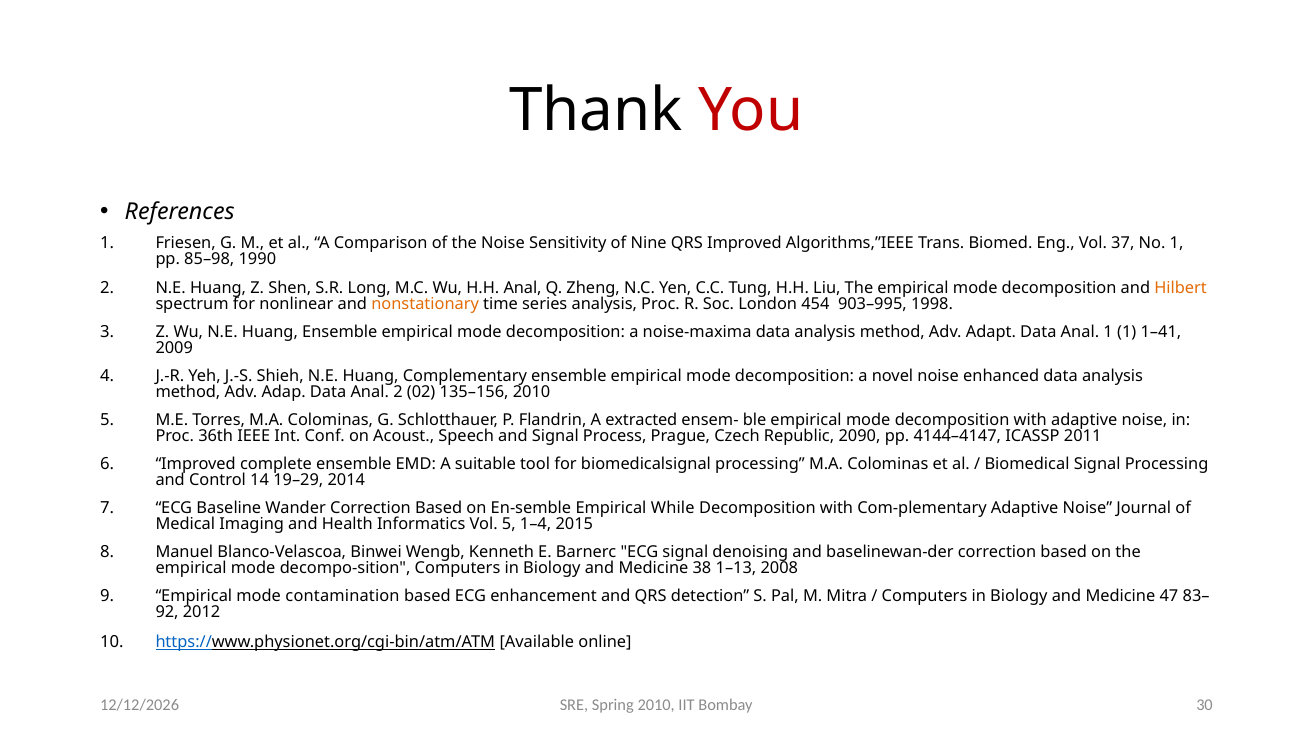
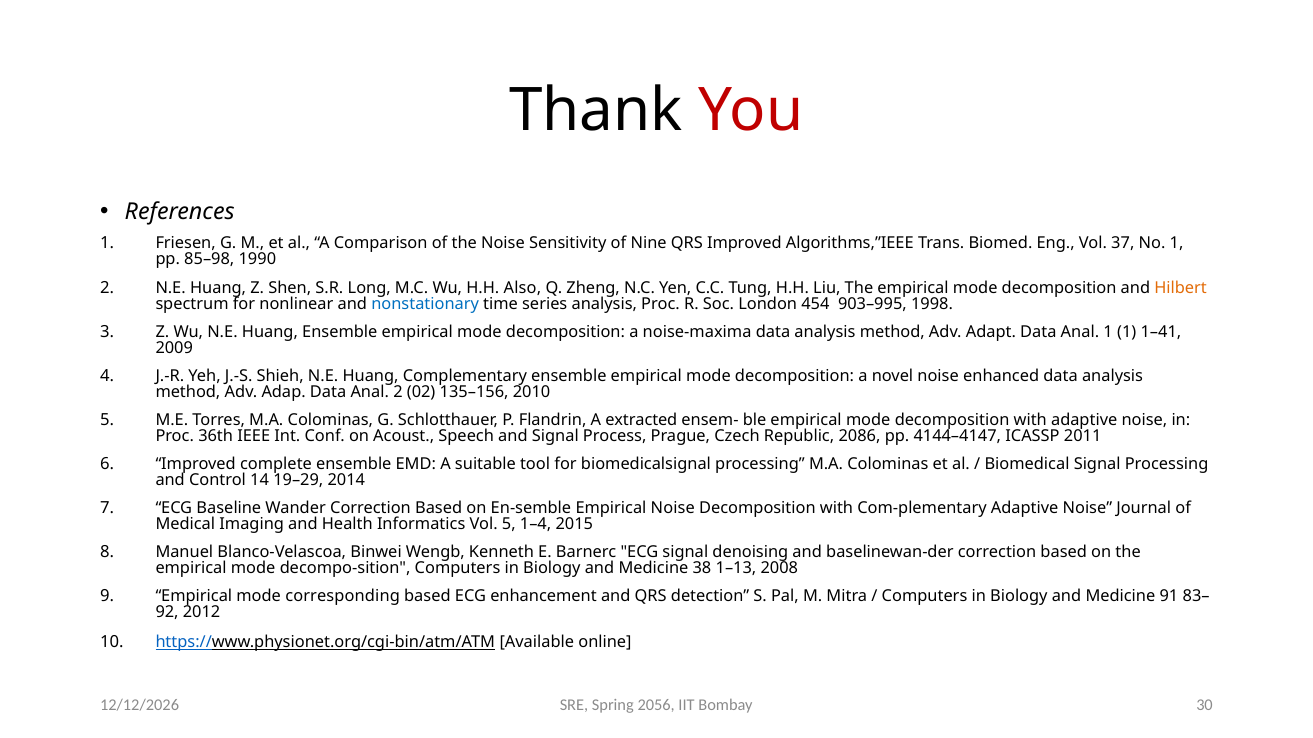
H.H Anal: Anal -> Also (522, 288)
nonstationary colour: orange -> blue (425, 304)
2090: 2090 -> 2086 (860, 436)
Empirical While: While -> Noise (673, 509)
contamination: contamination -> corresponding (343, 597)
47: 47 -> 91 (1169, 597)
Spring 2010: 2010 -> 2056 (656, 705)
